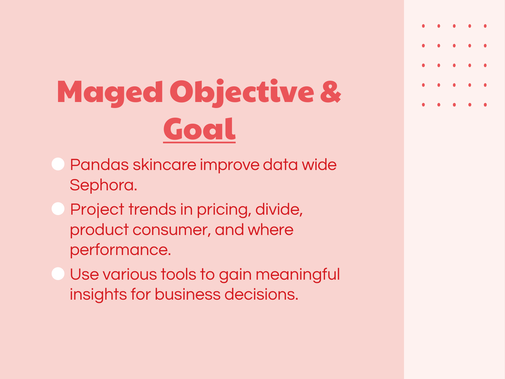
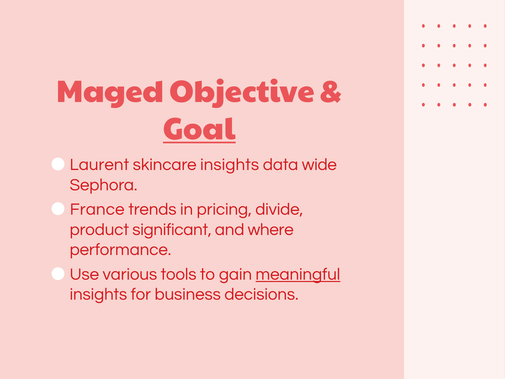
Pandas: Pandas -> Laurent (99, 165)
skincare improve: improve -> insights (230, 165)
Project: Project -> France (97, 209)
consumer: consumer -> significant (172, 229)
meaningful underline: none -> present (298, 274)
